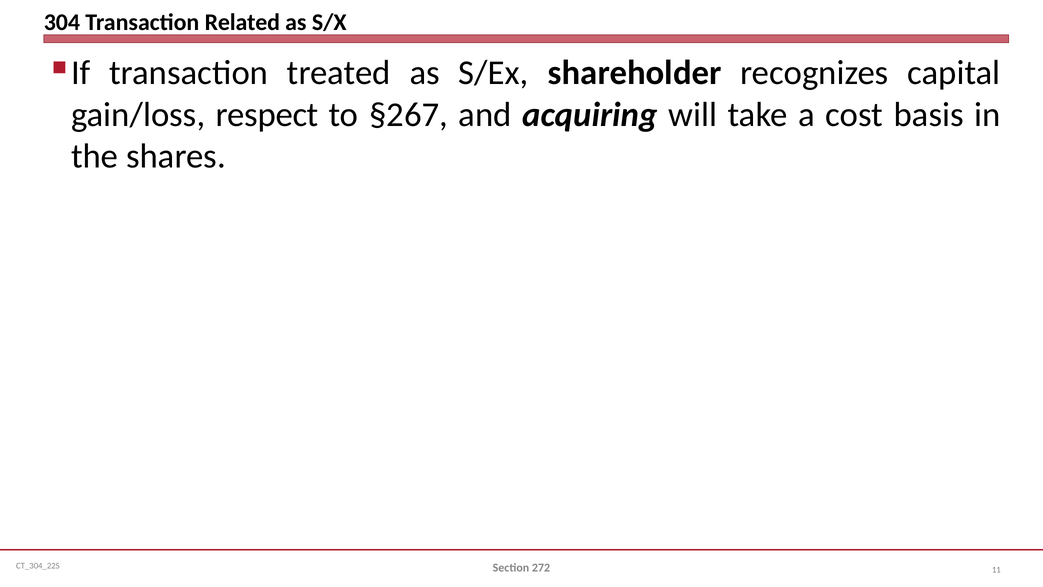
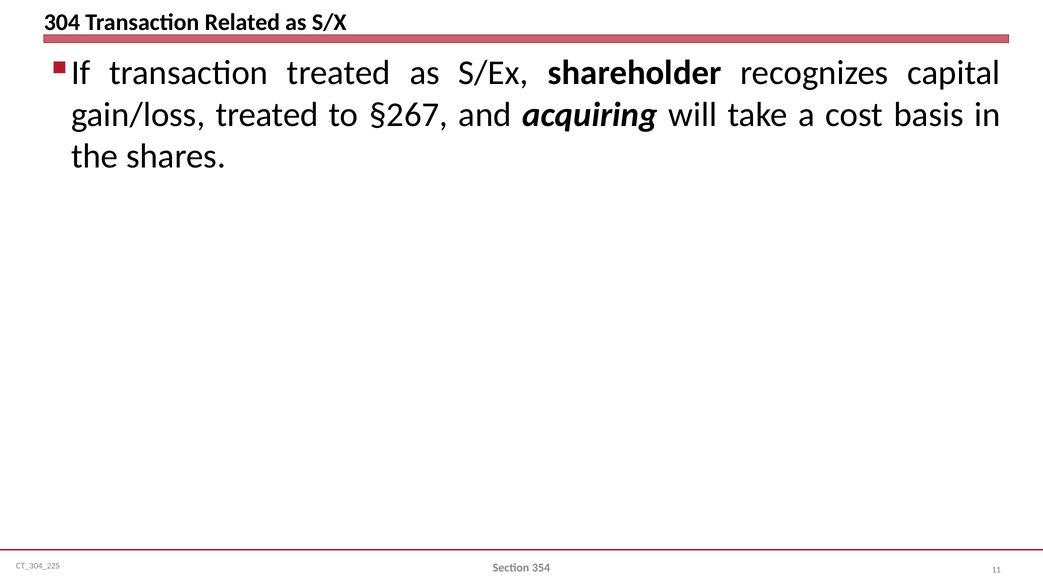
gain/loss respect: respect -> treated (267, 115)
272: 272 -> 354 (541, 568)
